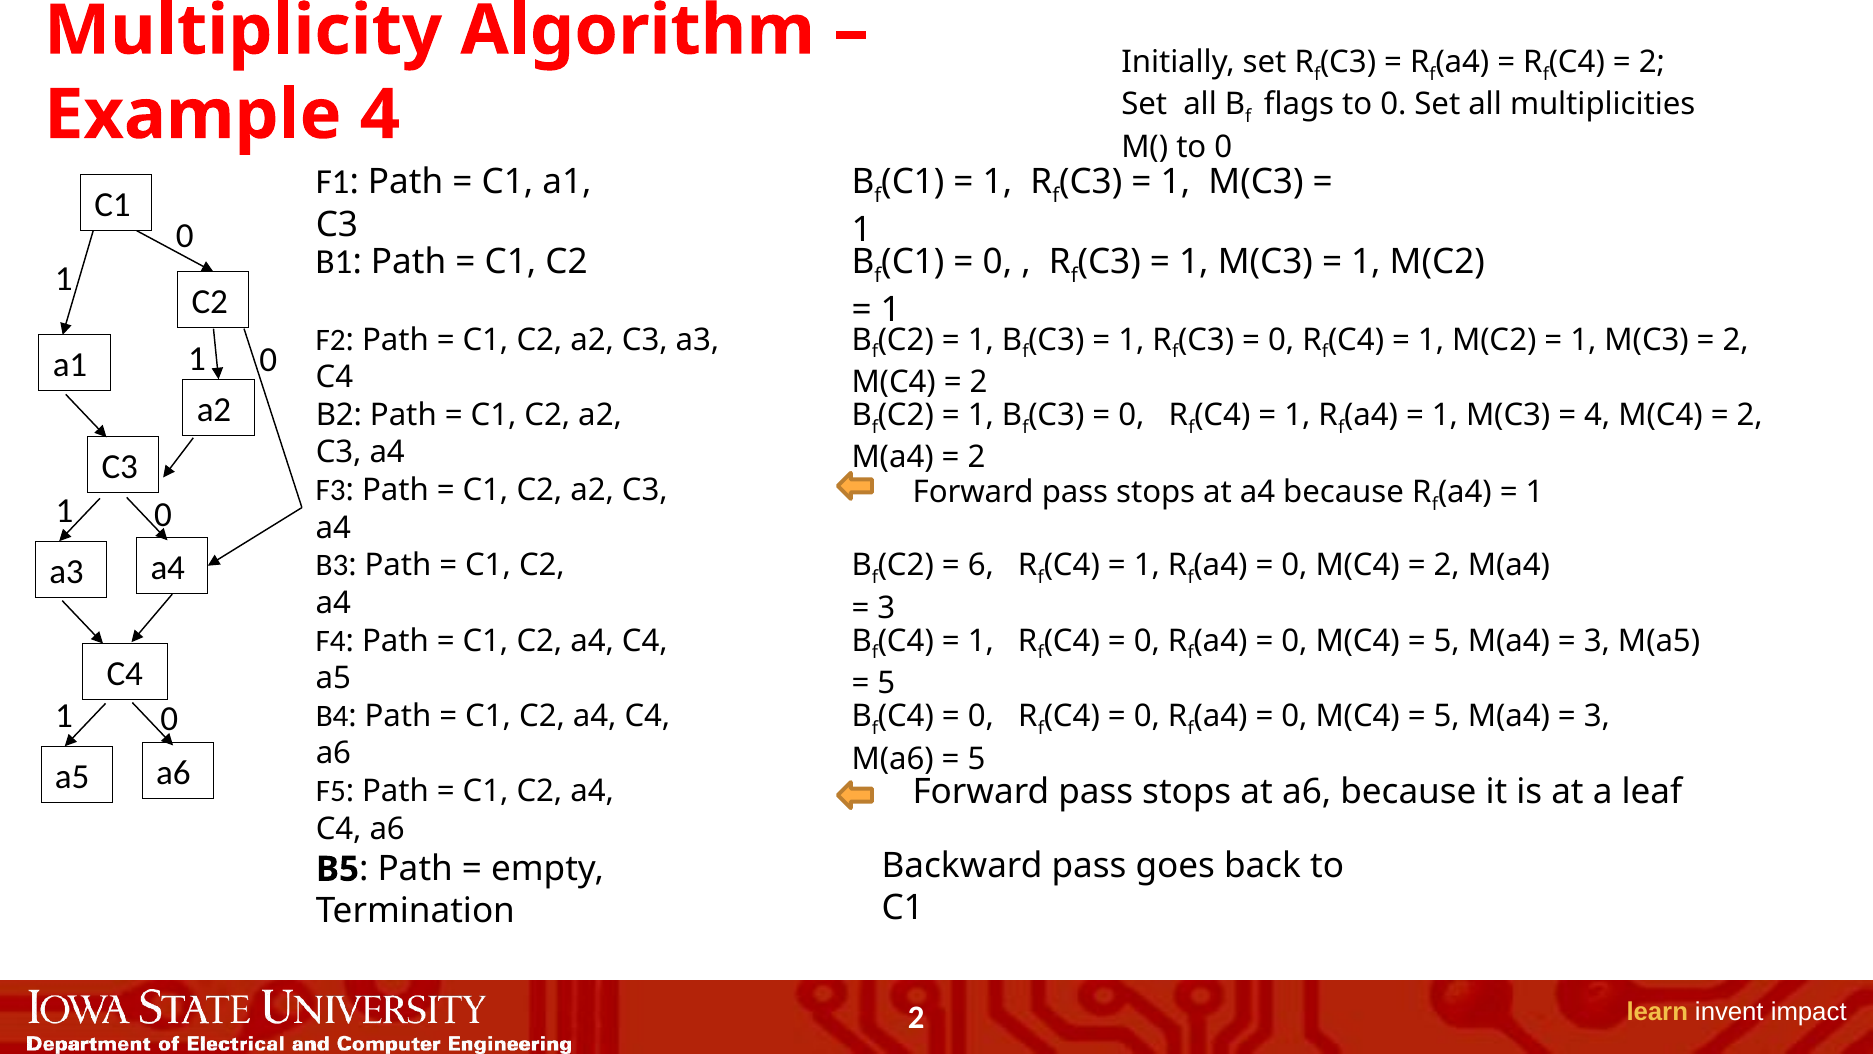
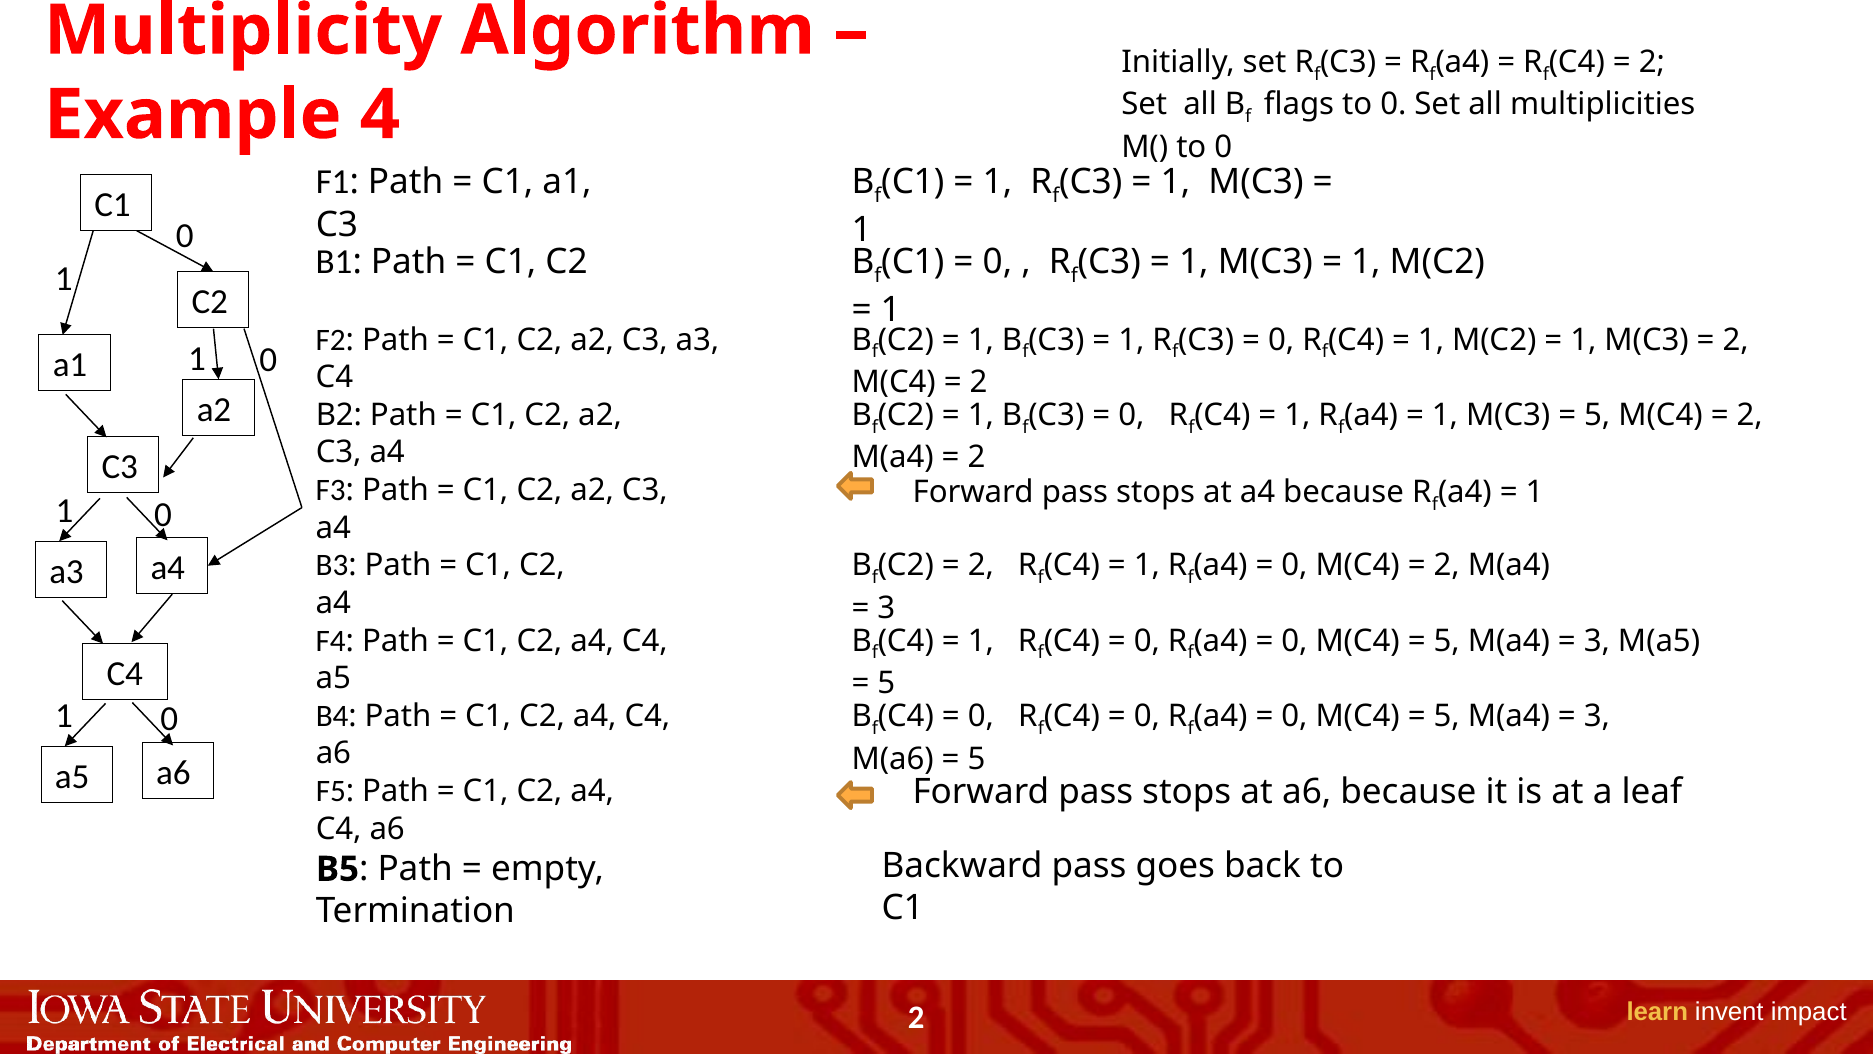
4: 4 -> 5 (1597, 415)
6: 6 -> 2 (981, 565)
